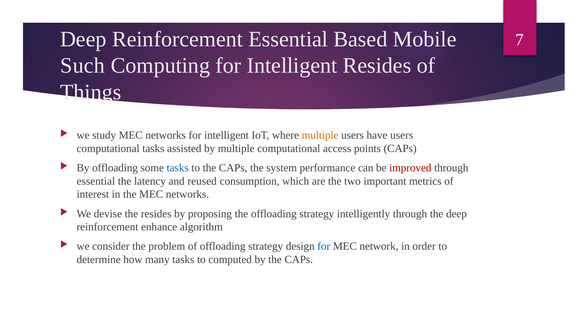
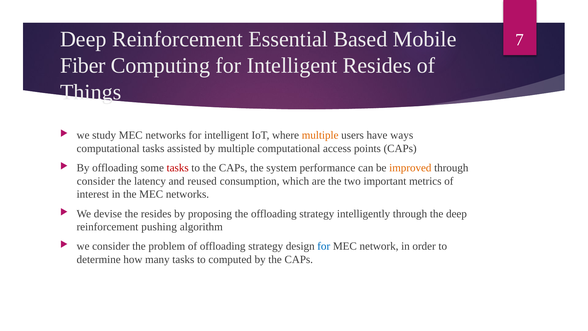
Such: Such -> Fiber (83, 66)
have users: users -> ways (402, 135)
tasks colour: blue -> red (178, 168)
improved colour: red -> orange (410, 168)
essential: essential -> consider (96, 181)
enhance: enhance -> pushing (159, 227)
